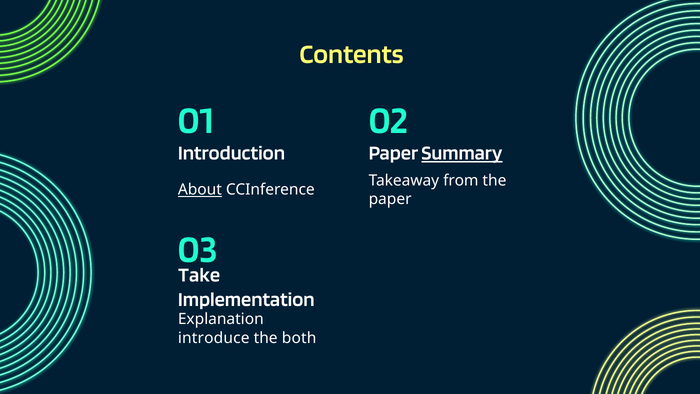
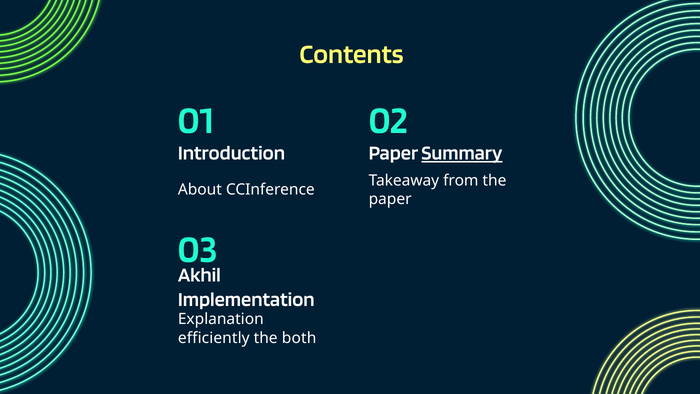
About underline: present -> none (200, 190)
Take: Take -> Akhil (199, 275)
introduce: introduce -> efficiently (214, 338)
